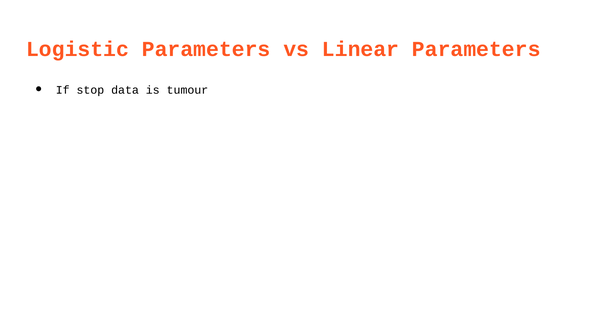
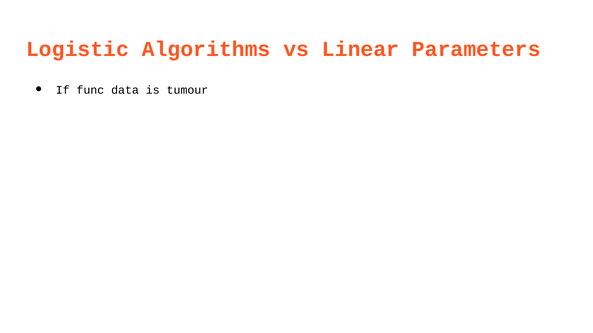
Logistic Parameters: Parameters -> Algorithms (206, 49)
stop: stop -> func (90, 90)
